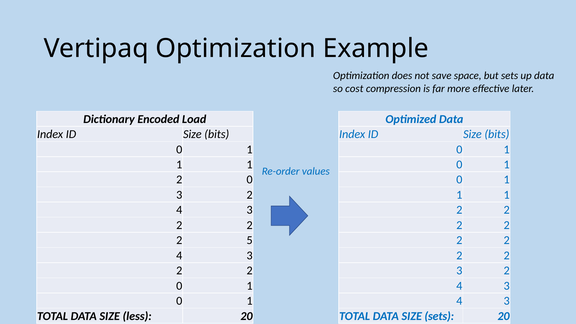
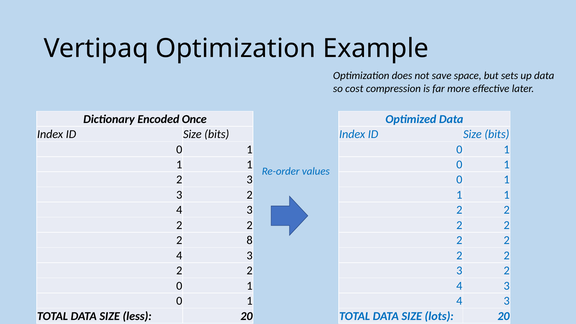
Load: Load -> Once (194, 119)
0: 0 -> 3 (250, 180)
5: 5 -> 8 (250, 240)
SIZE sets: sets -> lots (439, 316)
